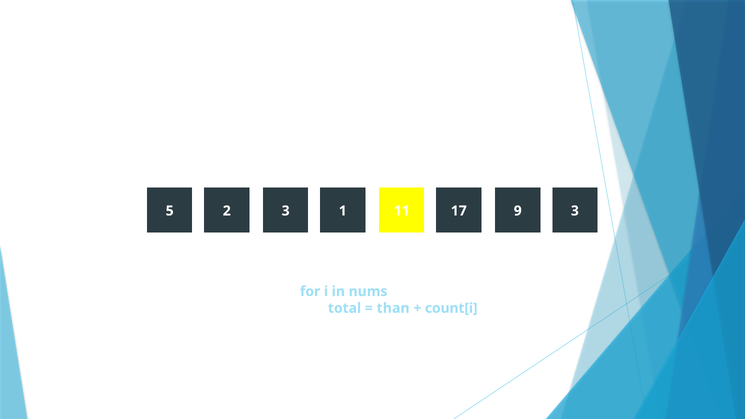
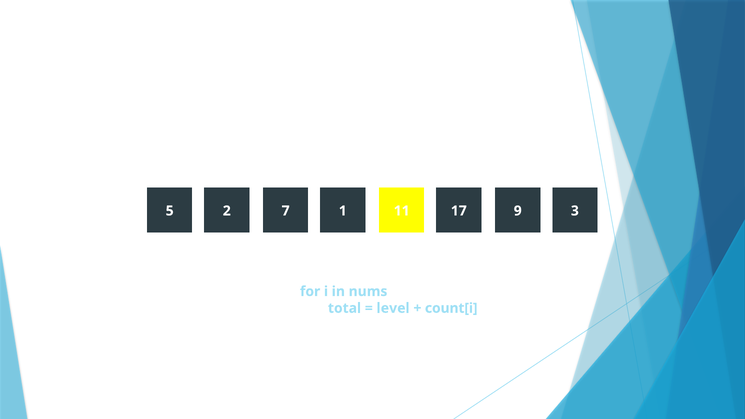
2 3: 3 -> 7 (286, 211)
than: than -> level (393, 308)
